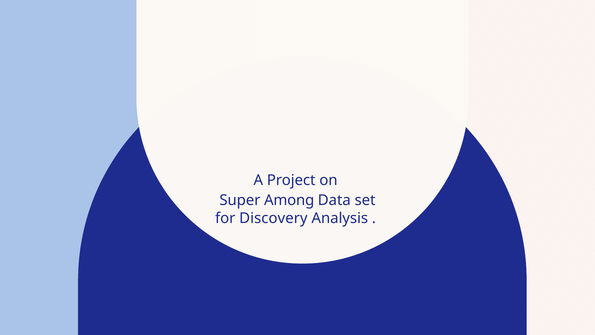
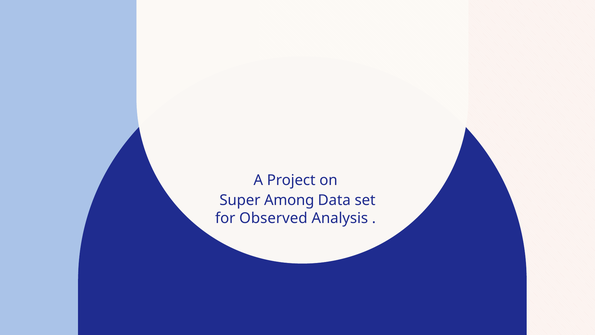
Discovery: Discovery -> Observed (273, 218)
